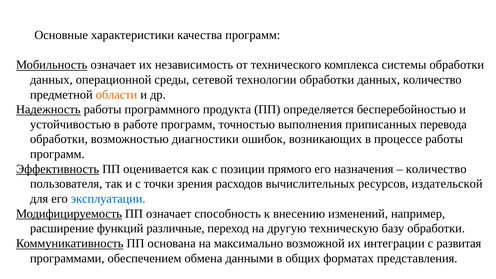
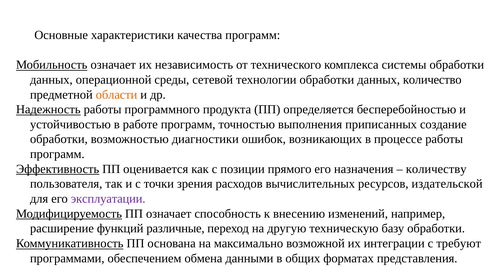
перевода: перевода -> создание (443, 124)
количество: количество -> количеству (436, 169)
эксплуатации colour: blue -> purple (108, 199)
развитая: развитая -> требуют (459, 243)
